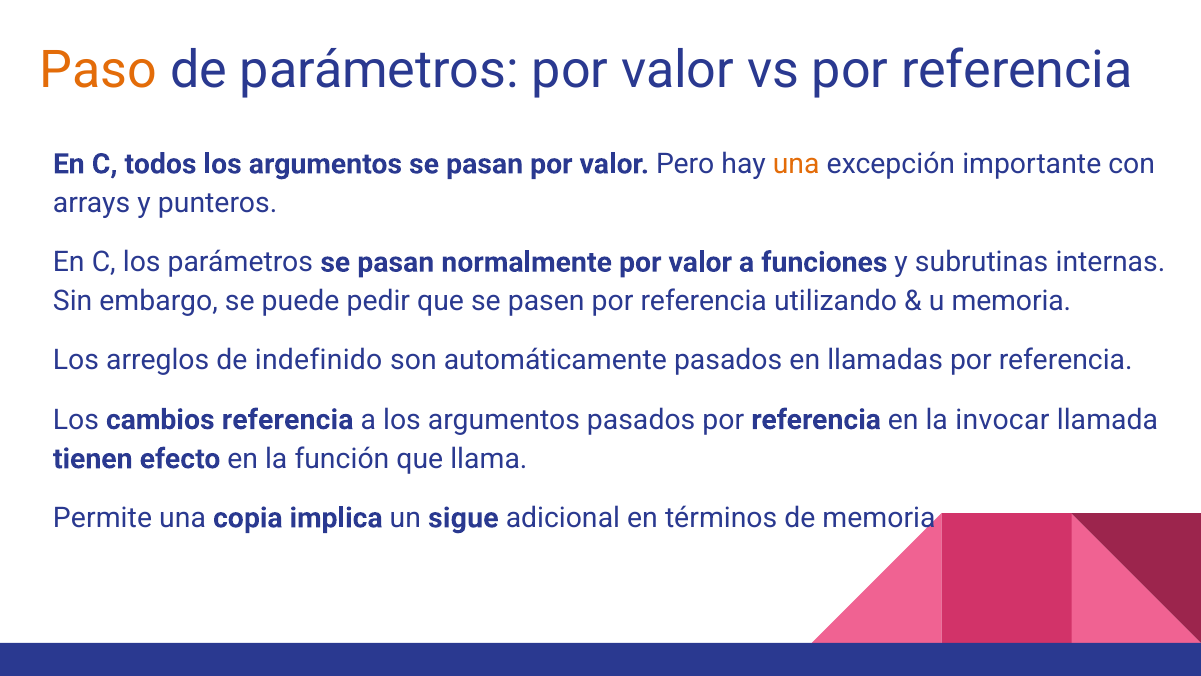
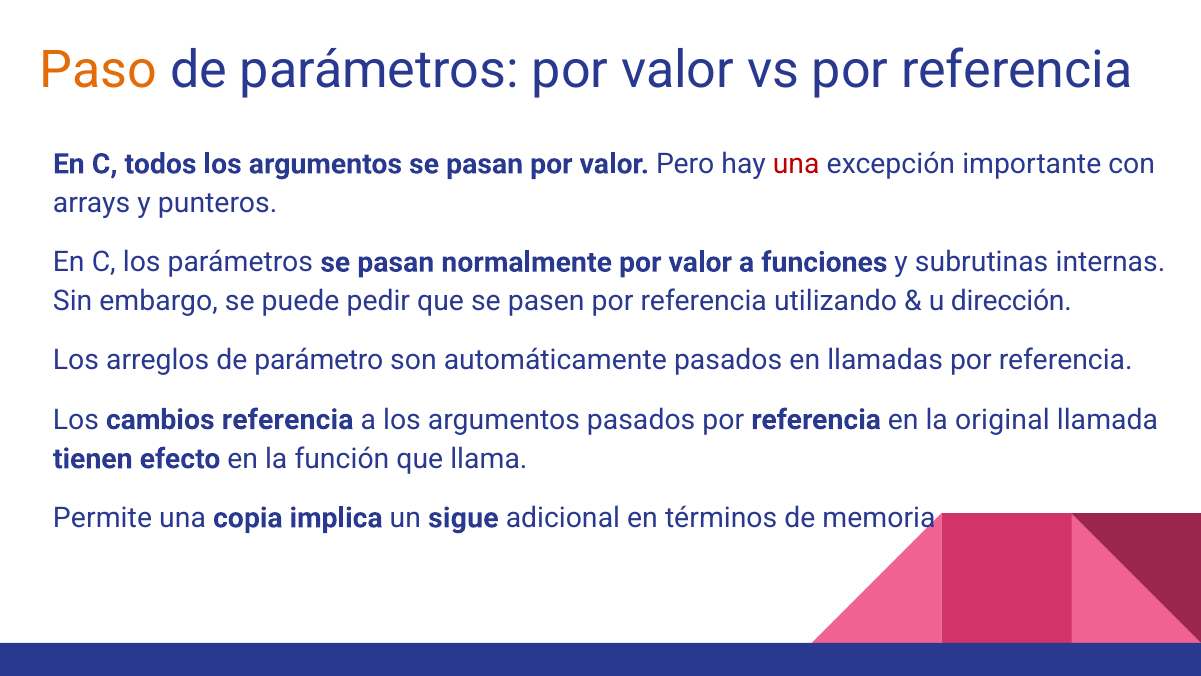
una colour: orange -> red (796, 164)
u memoria: memoria -> dirección (1011, 301)
indefinido: indefinido -> parámetro (319, 360)
invocar: invocar -> original (1002, 419)
